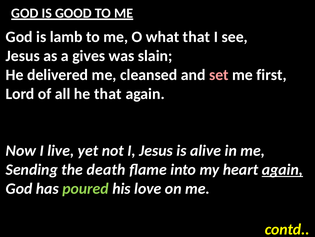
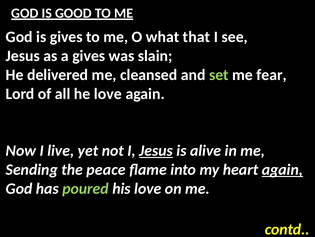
is lamb: lamb -> gives (66, 37)
set colour: pink -> light green (219, 75)
first: first -> fear (272, 75)
he that: that -> love (108, 94)
Jesus underline: none -> present (156, 150)
death: death -> peace (106, 169)
